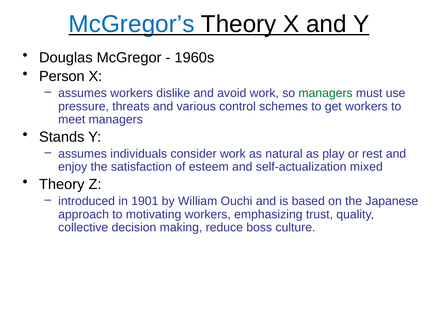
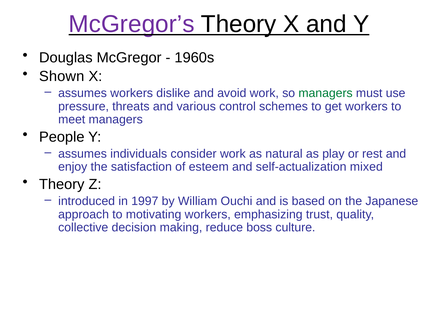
McGregor’s colour: blue -> purple (132, 24)
Person: Person -> Shown (62, 76)
Stands: Stands -> People (62, 137)
1901: 1901 -> 1997 (145, 201)
